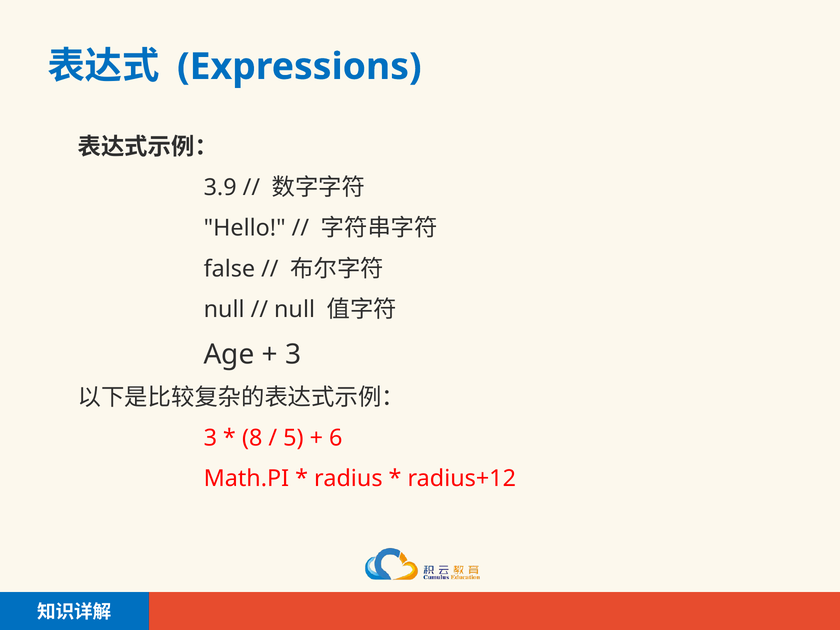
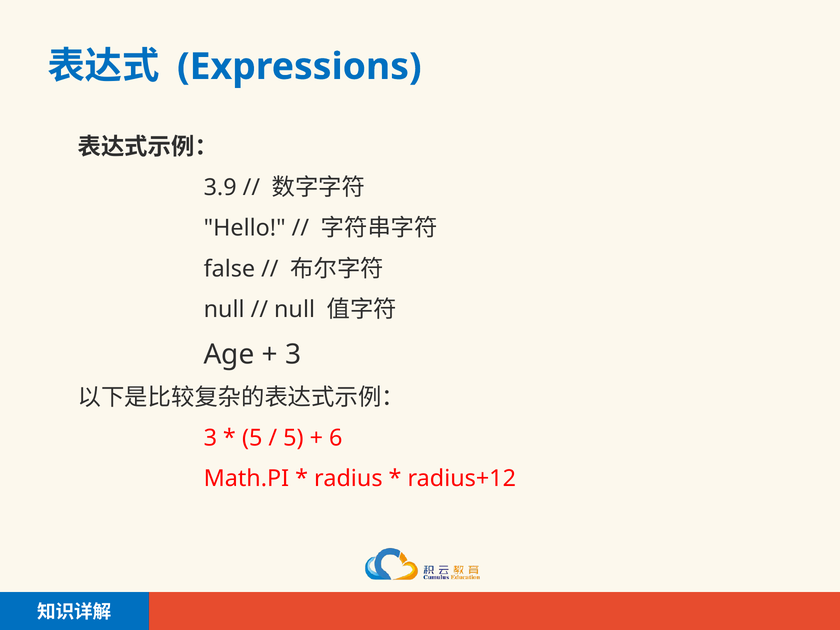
8: 8 -> 5 (252, 438)
